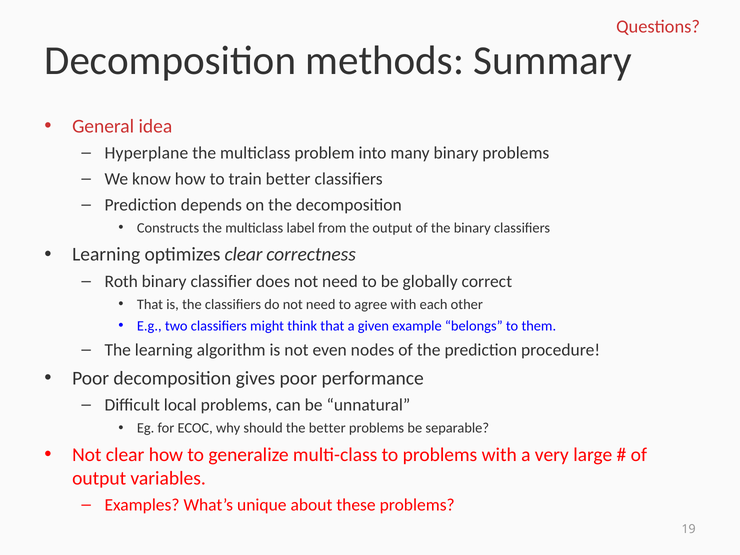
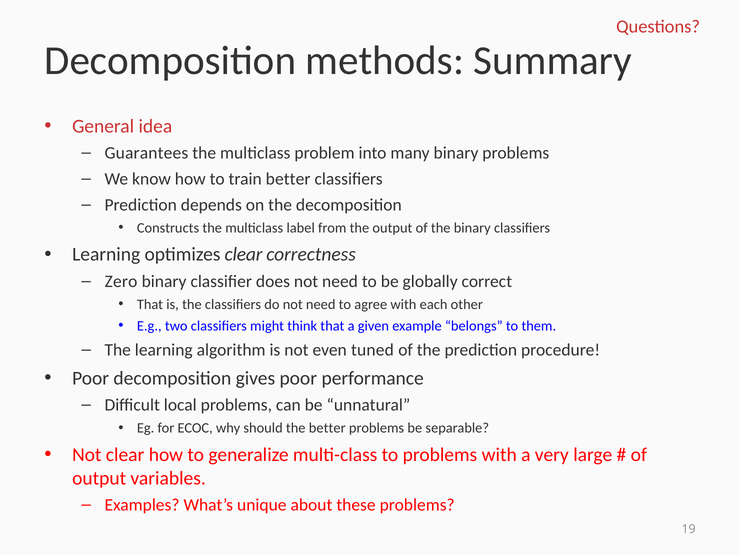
Hyperplane: Hyperplane -> Guarantees (146, 153)
Roth: Roth -> Zero (121, 281)
nodes: nodes -> tuned (372, 350)
